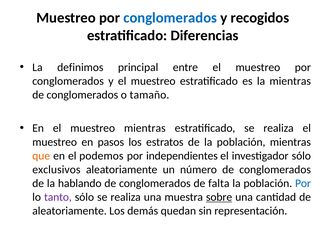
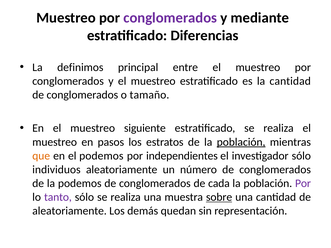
conglomerados colour: blue -> purple (170, 18)
recogidos: recogidos -> mediante (260, 18)
la mientras: mientras -> cantidad (290, 81)
muestreo mientras: mientras -> siguiente (145, 128)
población underline: none -> present (241, 142)
exclusivos: exclusivos -> individuos (56, 170)
la hablando: hablando -> podemos (80, 183)
falta: falta -> cada (219, 183)
Por colour: blue -> purple (303, 183)
